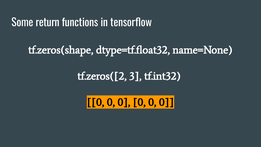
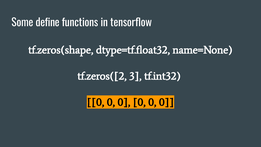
return: return -> define (48, 23)
